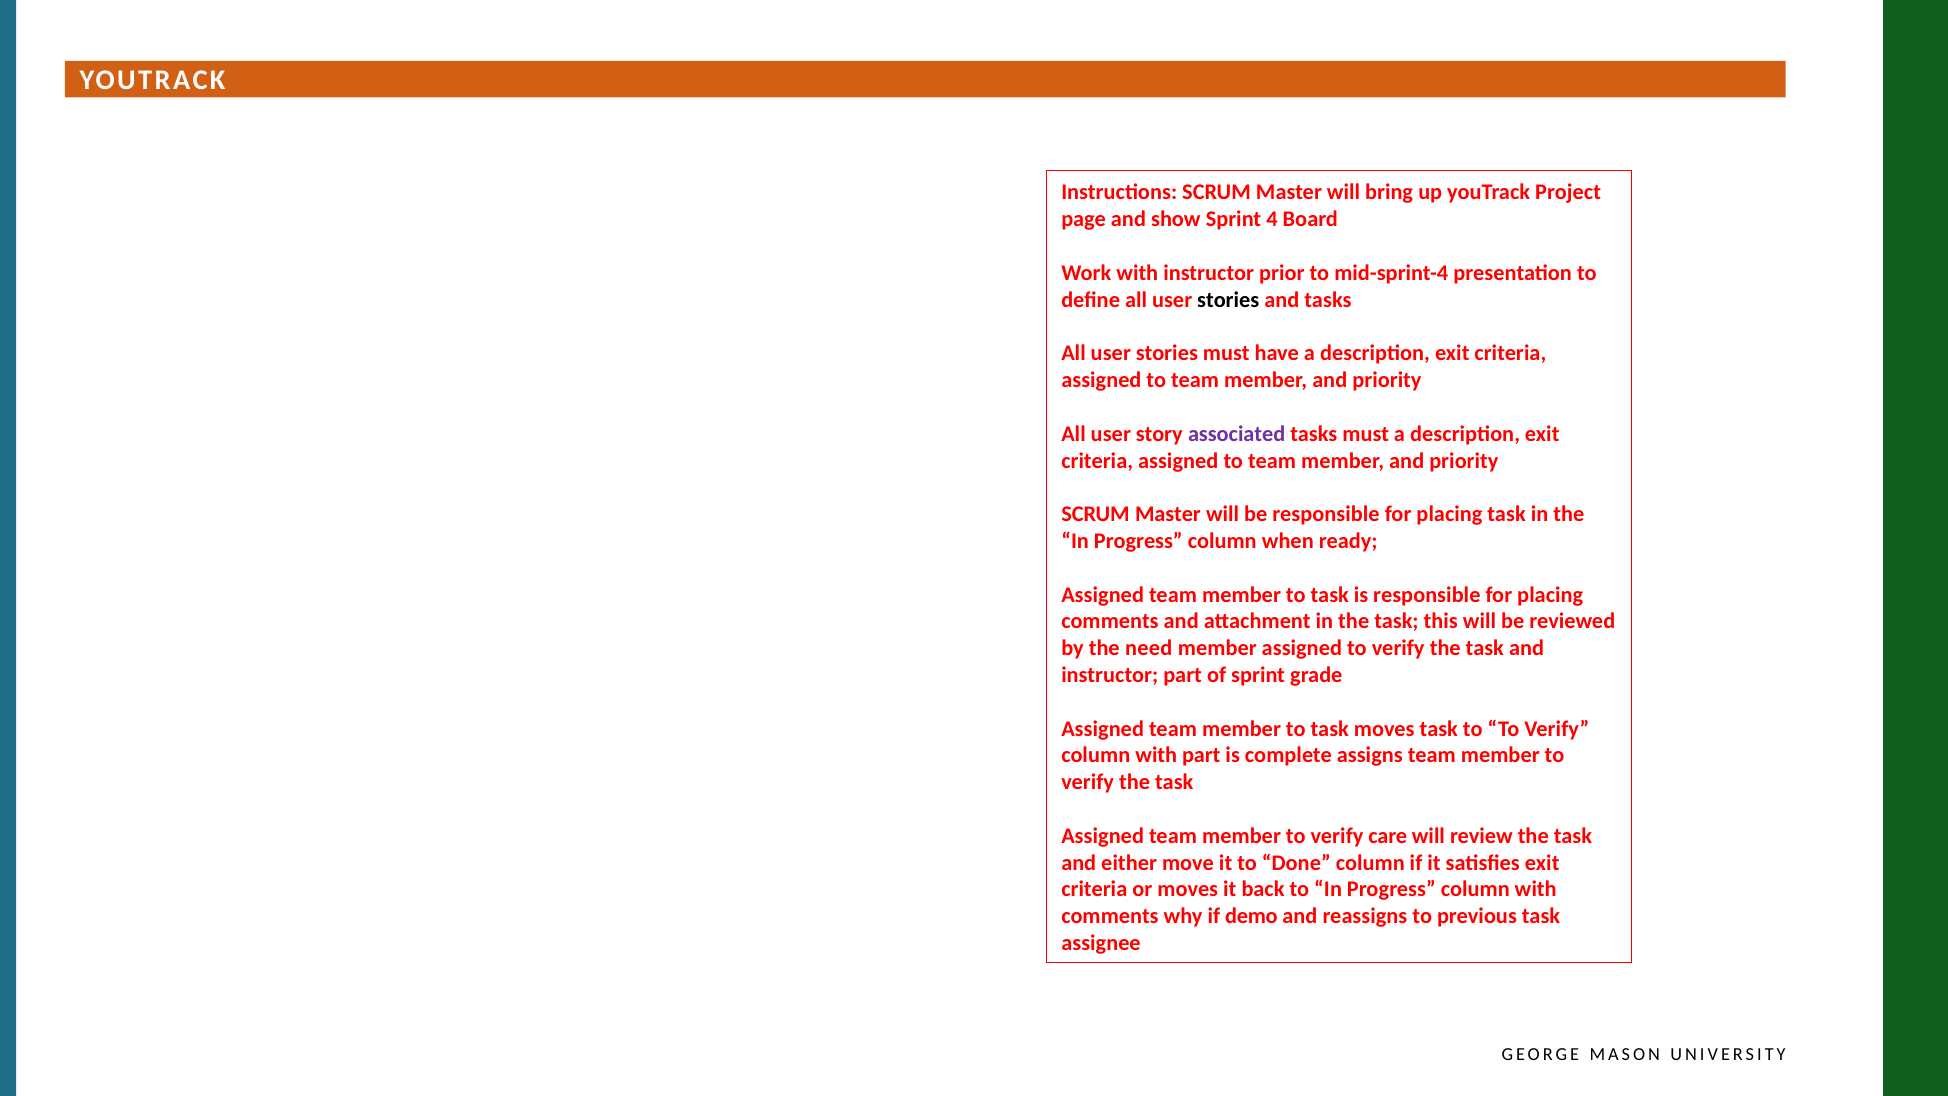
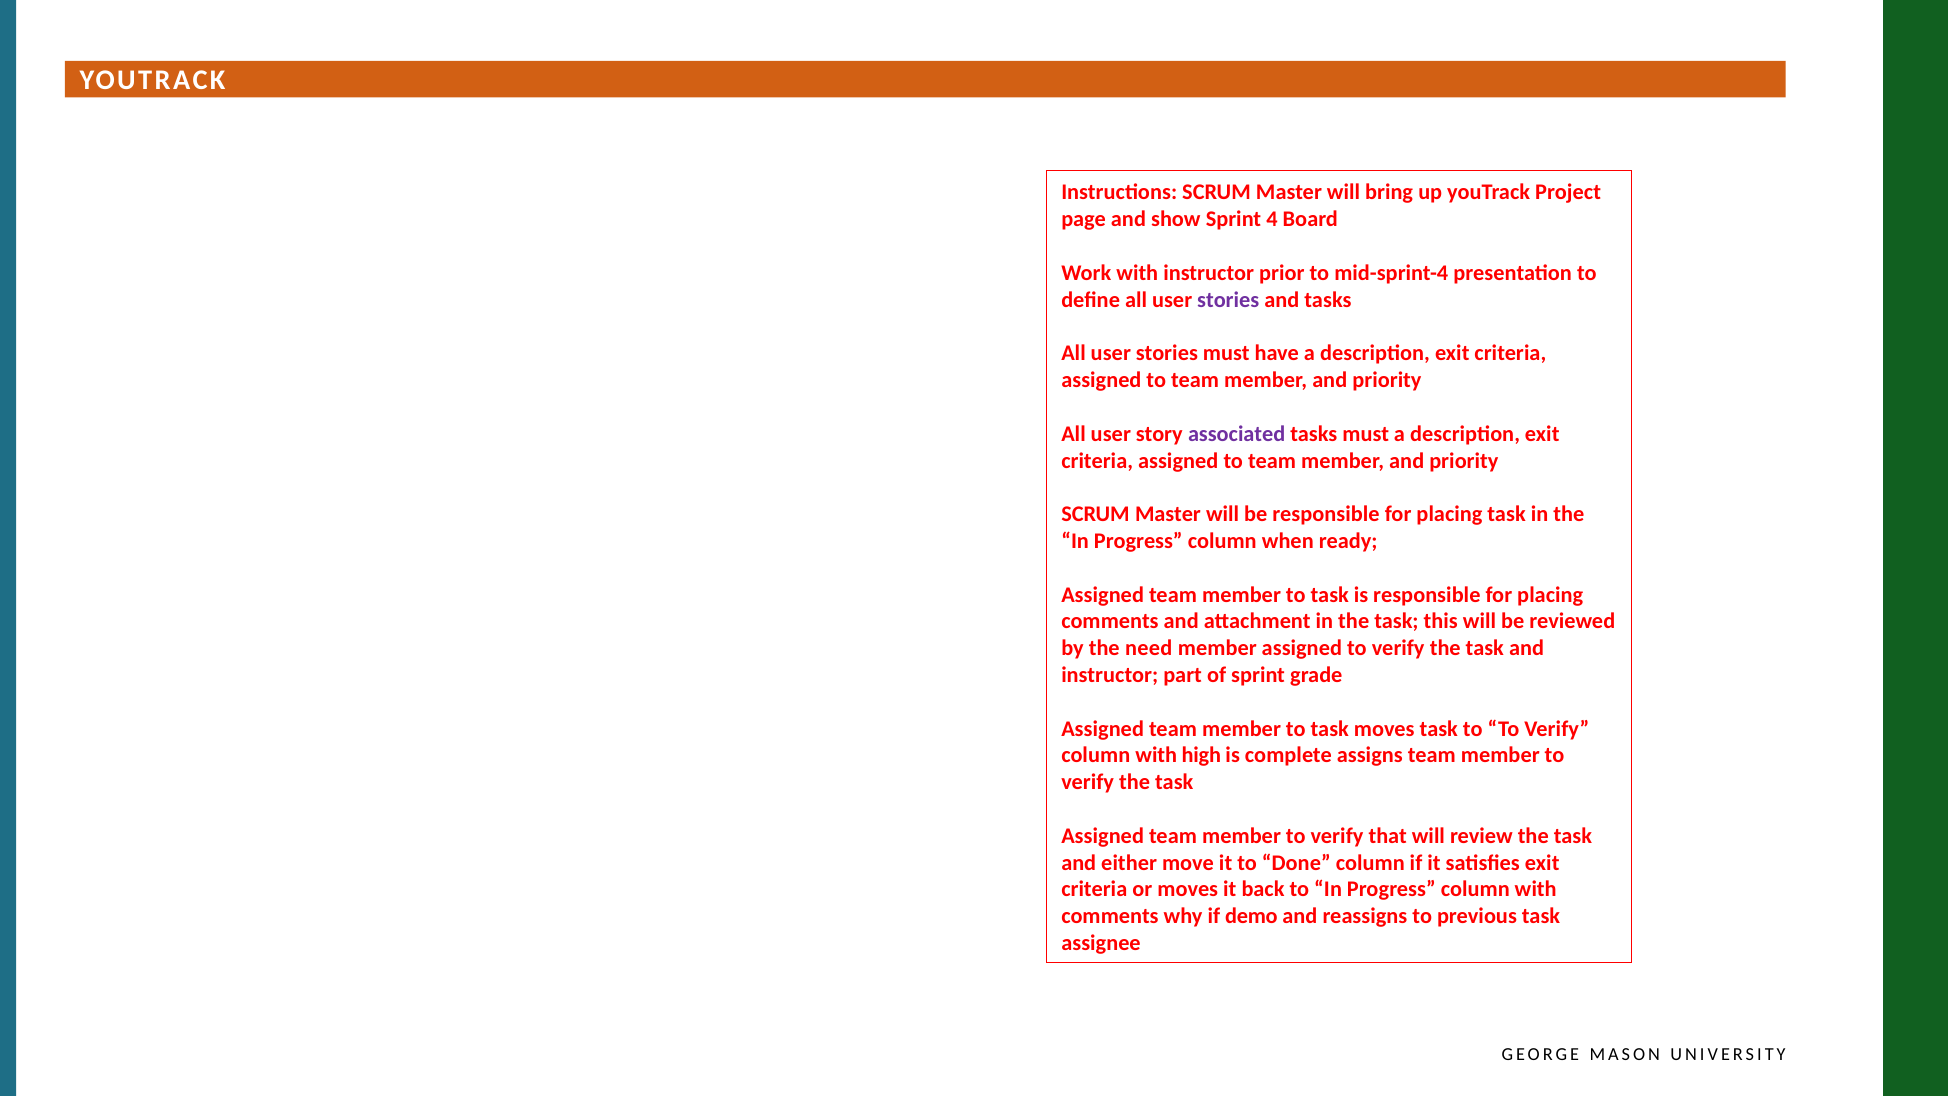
stories colour: black -> purple (1228, 300)
with part: part -> high (1201, 755)
care: care -> that (1388, 836)
